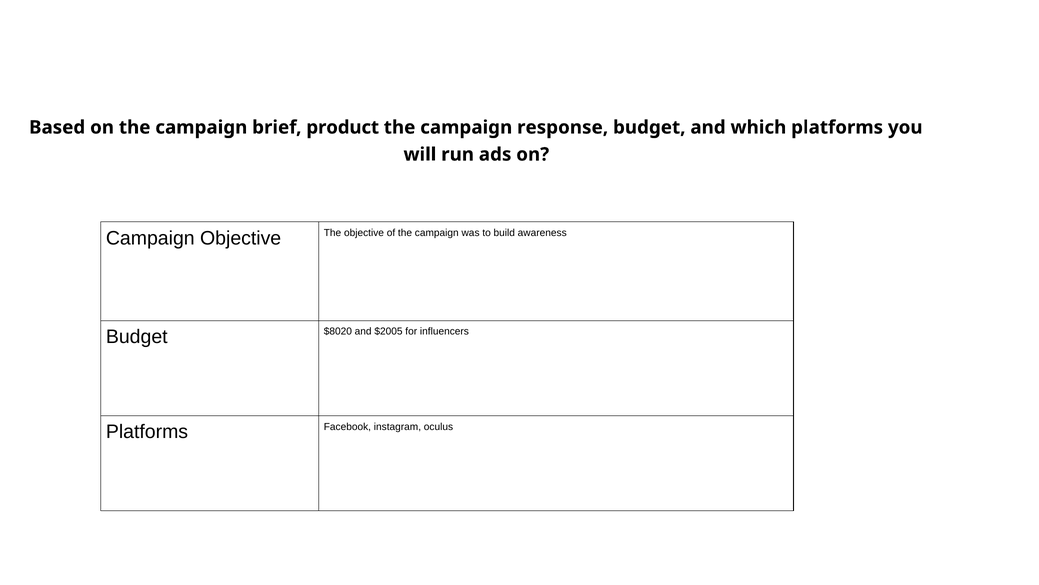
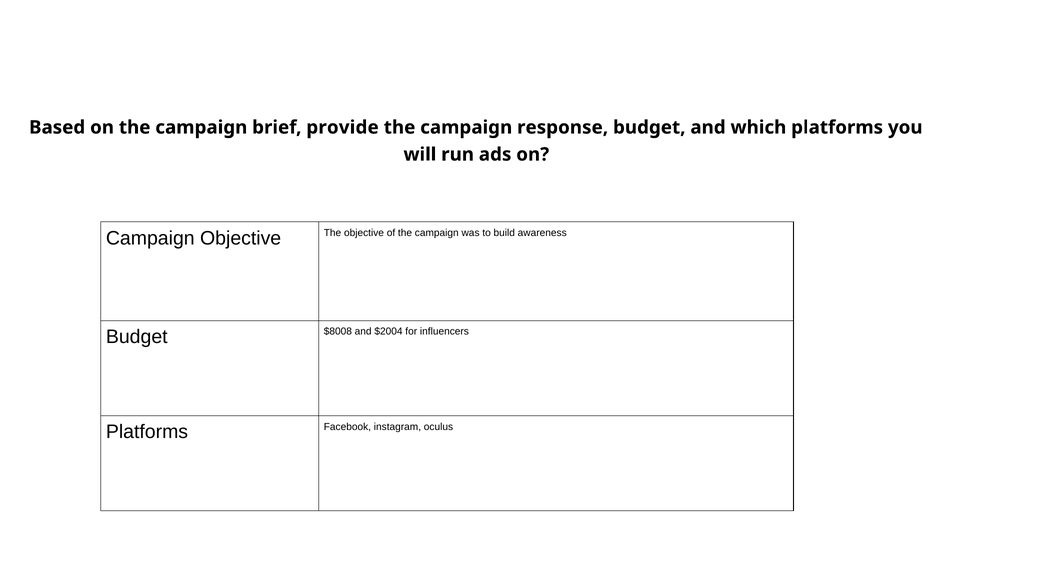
product: product -> provide (343, 127)
$8020: $8020 -> $8008 (338, 331)
$2005: $2005 -> $2004 (388, 331)
